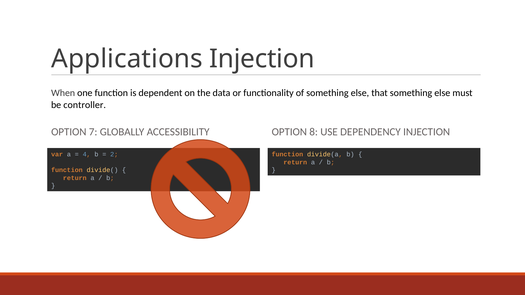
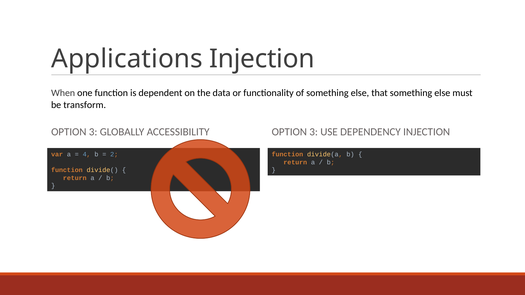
controller: controller -> transform (85, 105)
7: 7 -> 3 (93, 132)
ACCESSIBILITY OPTION 8: 8 -> 3 (314, 132)
